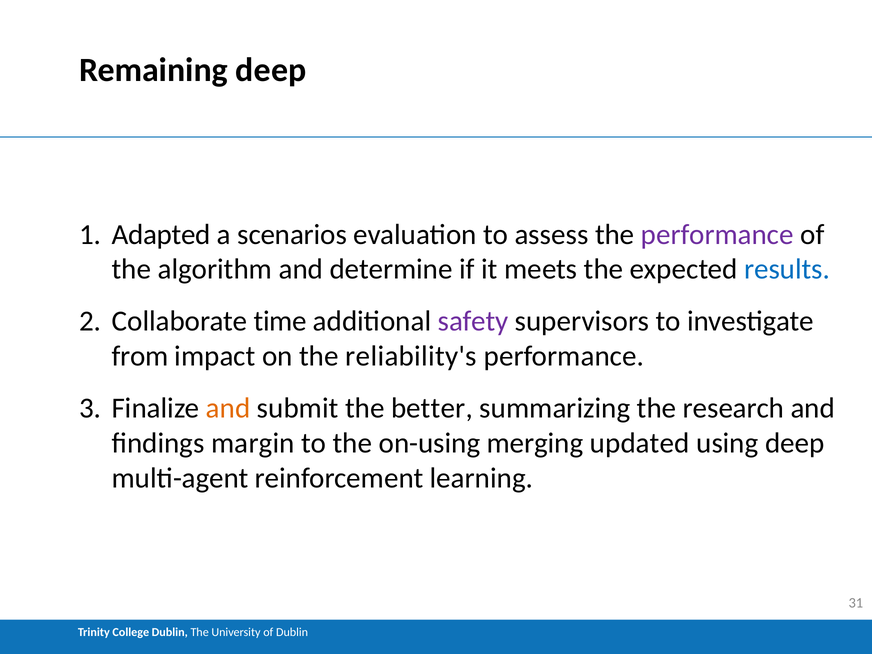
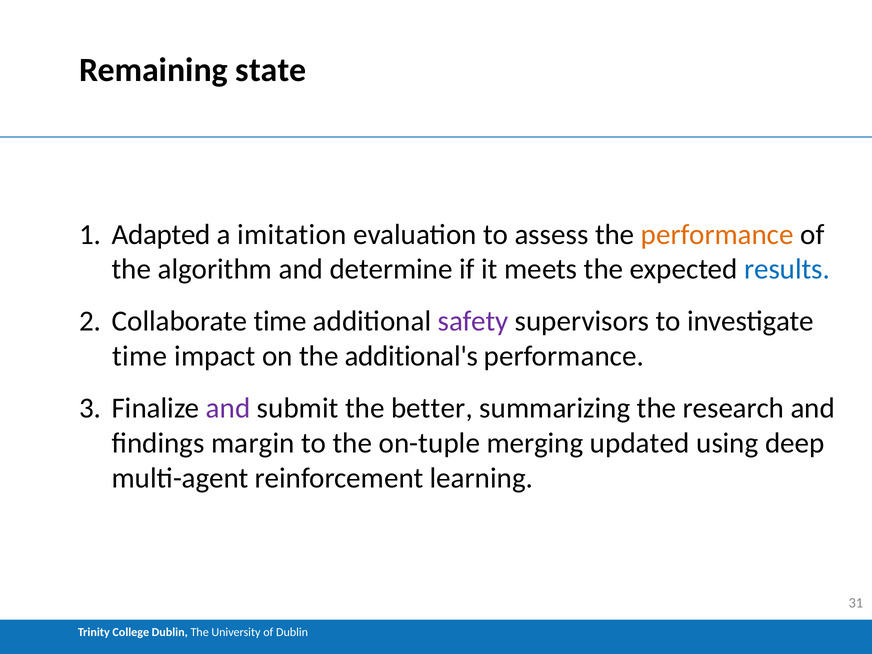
Remaining deep: deep -> state (271, 70)
scenarios: scenarios -> imitation (292, 234)
performance colour: purple -> orange (717, 234)
from: from -> time (140, 356)
reliability's: reliability's -> additional's (411, 356)
and colour: orange -> purple (228, 408)
on-using: on-using -> on-tuple (429, 443)
